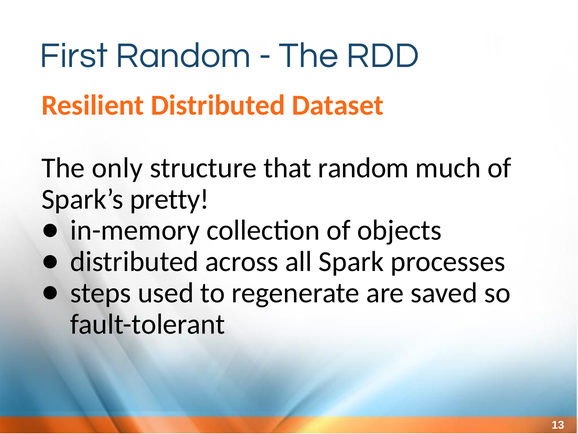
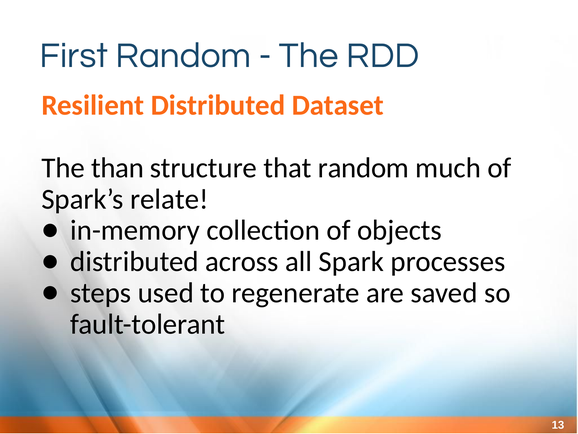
only: only -> than (118, 168)
pretty: pretty -> relate (169, 199)
